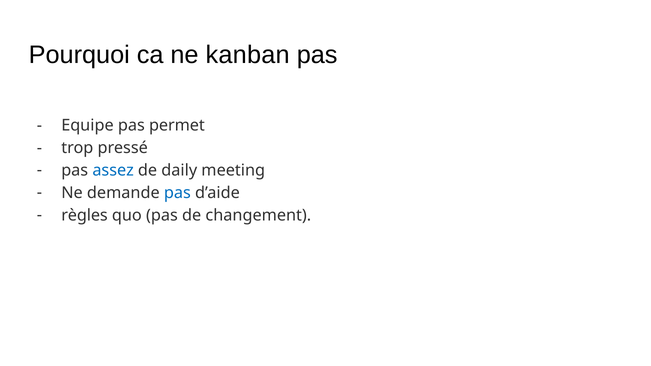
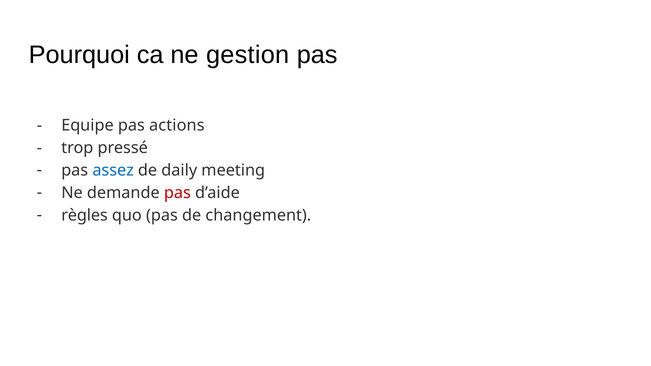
kanban: kanban -> gestion (248, 55)
permet: permet -> actions (177, 126)
pas colour: blue -> red (177, 193)
